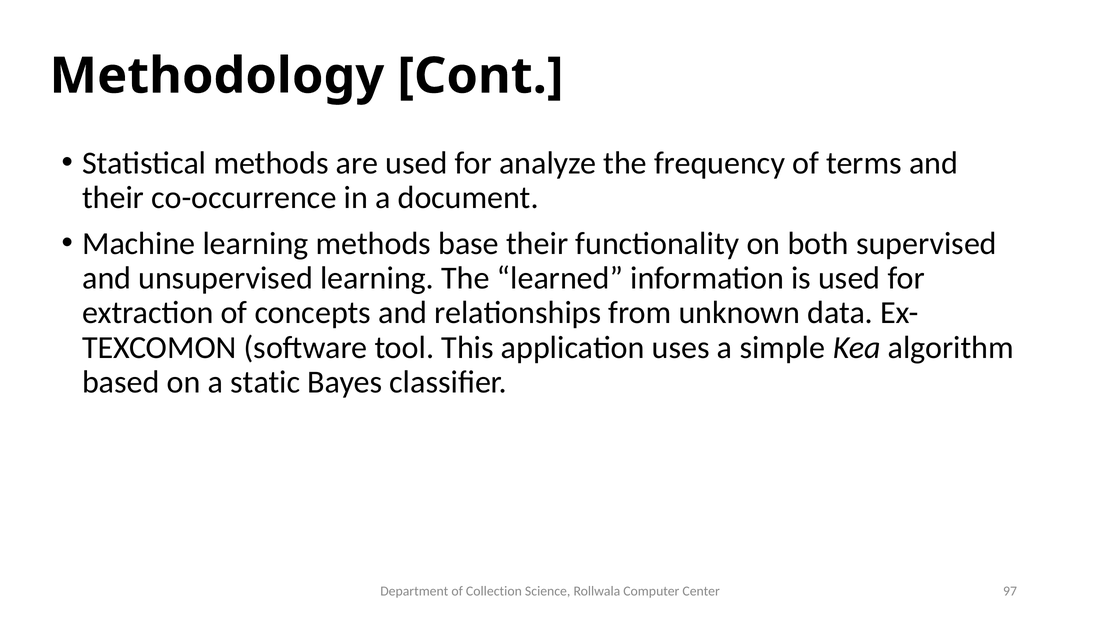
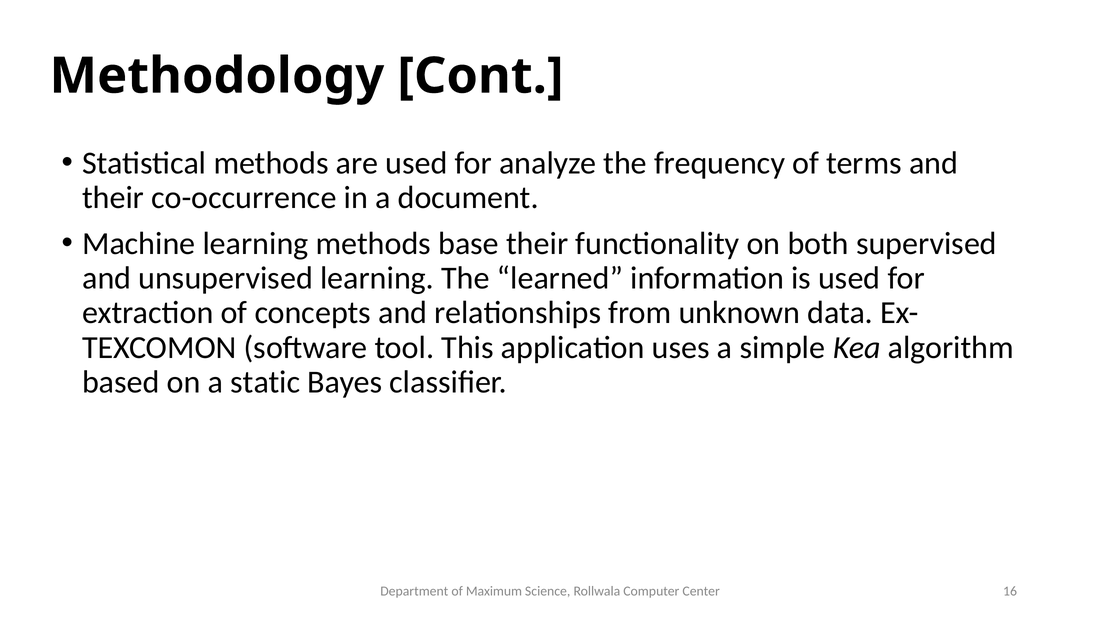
Collection: Collection -> Maximum (494, 591)
97: 97 -> 16 (1010, 591)
